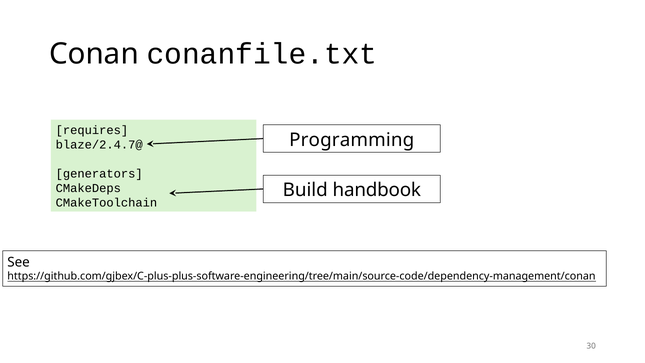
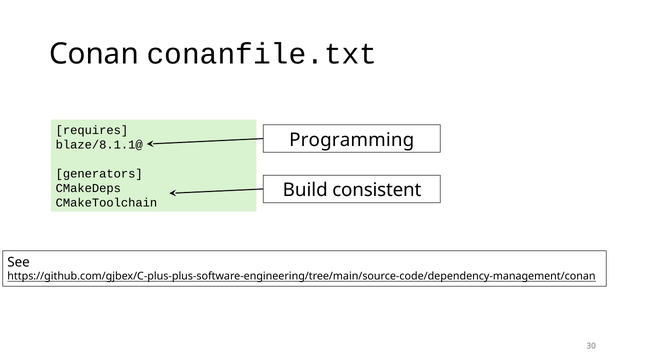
blaze/2.4.7@: blaze/2.4.7@ -> blaze/8.1.1@ (99, 145)
handbook: handbook -> consistent (377, 190)
